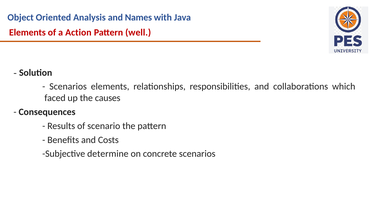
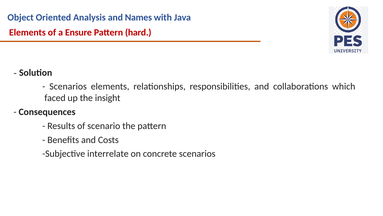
Action: Action -> Ensure (78, 32)
well: well -> hard (138, 32)
causes: causes -> insight (108, 98)
determine: determine -> interrelate (108, 153)
